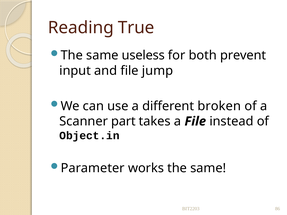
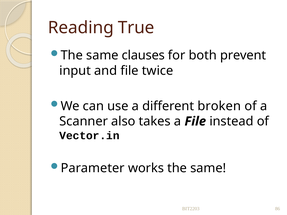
useless: useless -> clauses (143, 55)
jump: jump -> twice (158, 71)
part: part -> also (123, 121)
Object.in: Object.in -> Vector.in (89, 136)
